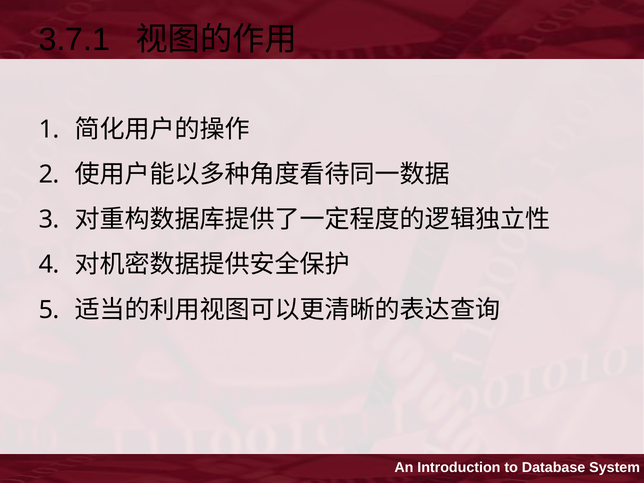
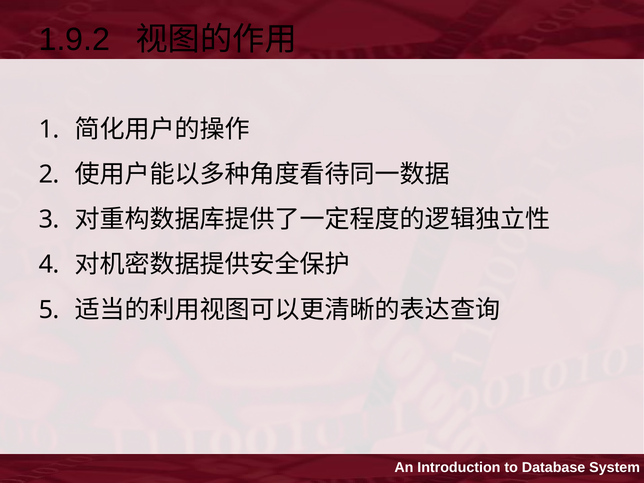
3.7.1: 3.7.1 -> 1.9.2 (74, 40)
